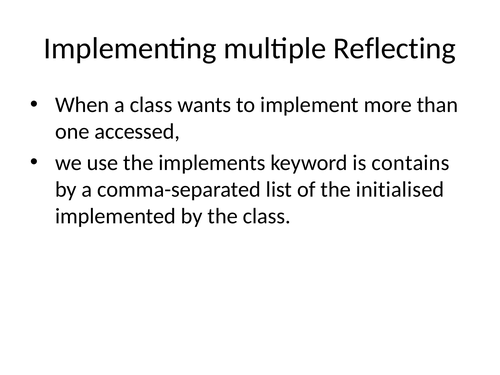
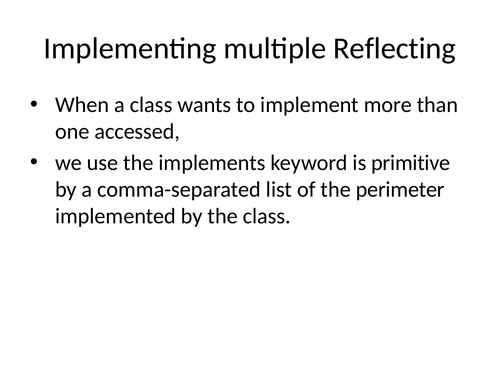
contains: contains -> primitive (411, 163)
initialised: initialised -> perimeter (400, 189)
